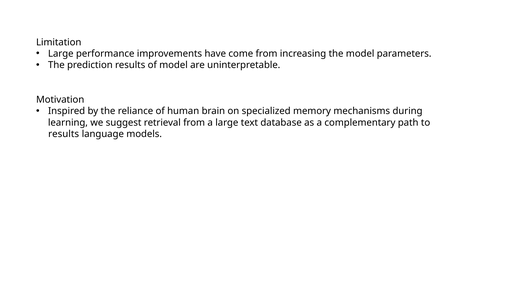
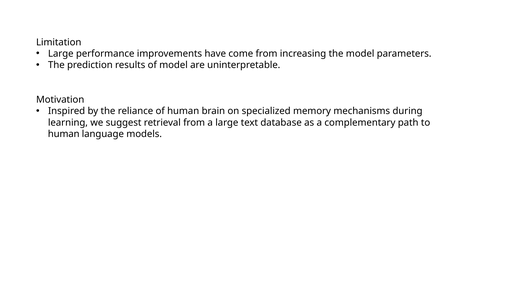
results: results -> human (64, 134)
